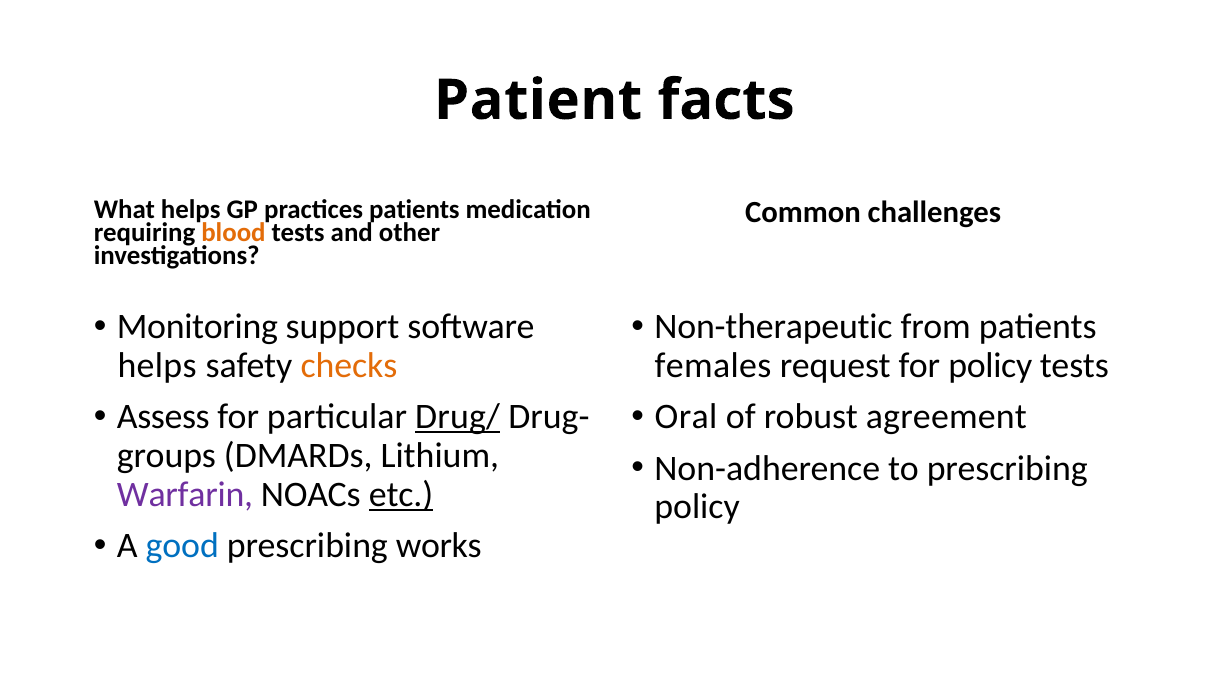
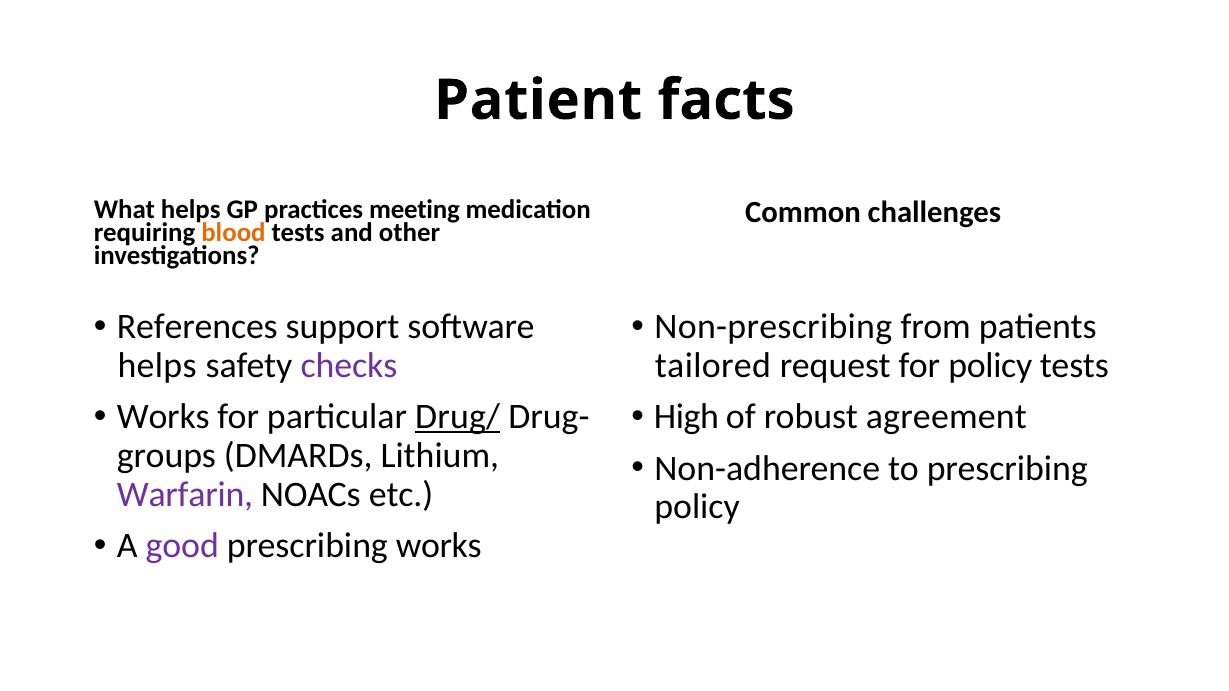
practices patients: patients -> meeting (414, 209)
Monitoring: Monitoring -> References (197, 327)
Non-therapeutic: Non-therapeutic -> Non-prescribing (773, 327)
checks colour: orange -> purple (349, 366)
females: females -> tailored (713, 366)
Assess: Assess -> Works (163, 417)
Oral: Oral -> High (686, 417)
etc underline: present -> none (401, 495)
good colour: blue -> purple (182, 546)
